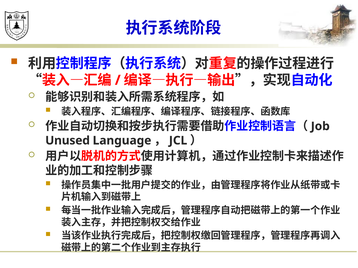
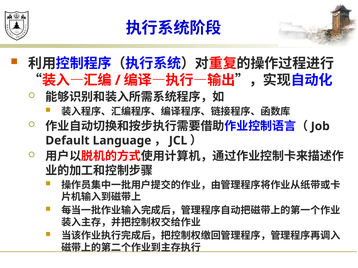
Unused: Unused -> Default (67, 141)
